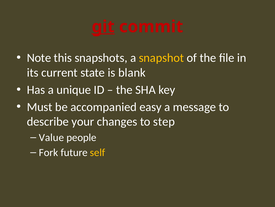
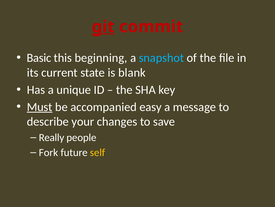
Note: Note -> Basic (39, 58)
snapshots: snapshots -> beginning (101, 58)
snapshot colour: yellow -> light blue (161, 58)
Must underline: none -> present (40, 107)
step: step -> save (164, 121)
Value: Value -> Really (52, 137)
